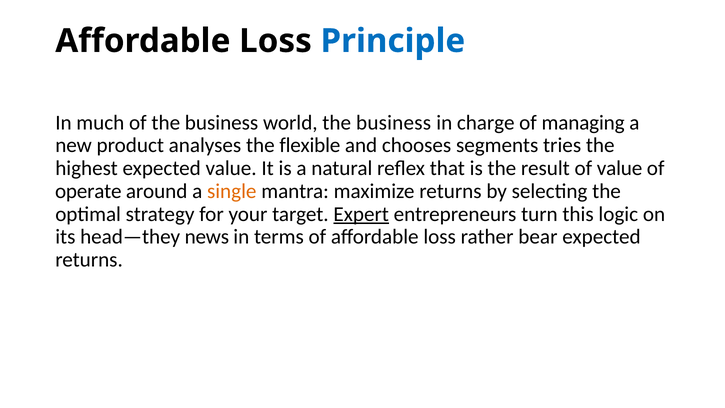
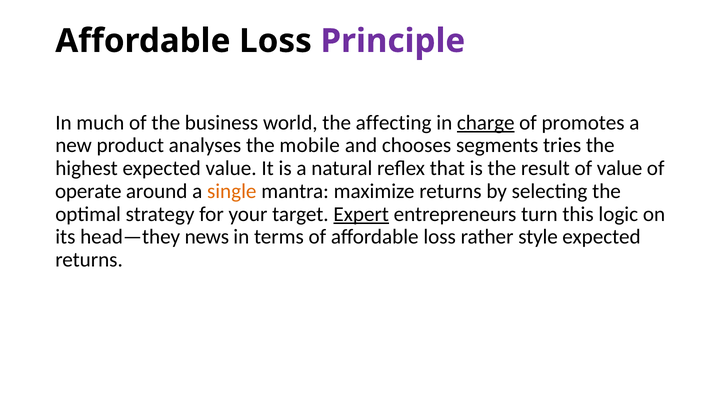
Principle colour: blue -> purple (393, 41)
world the business: business -> affecting (394, 123)
charge underline: none -> present (486, 123)
managing: managing -> promotes (583, 123)
flexible: flexible -> mobile (310, 145)
bear: bear -> style (538, 237)
